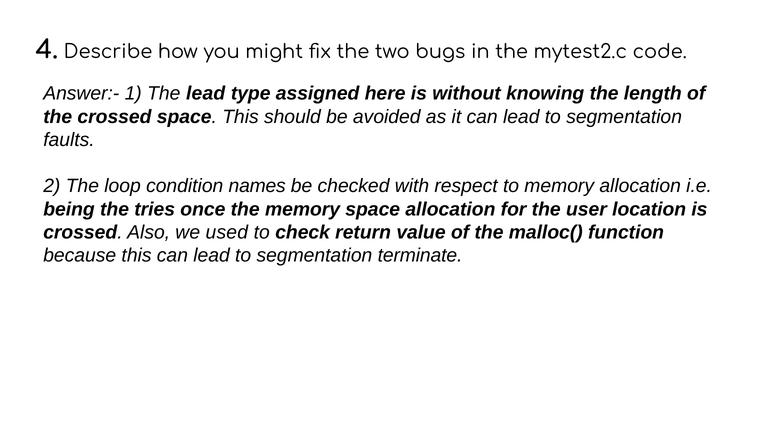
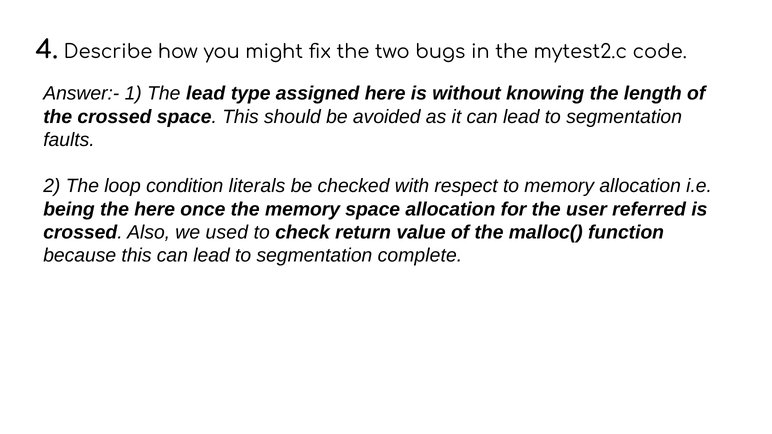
names: names -> literals (257, 186)
the tries: tries -> here (155, 209)
location: location -> referred (649, 209)
terminate: terminate -> complete (420, 256)
